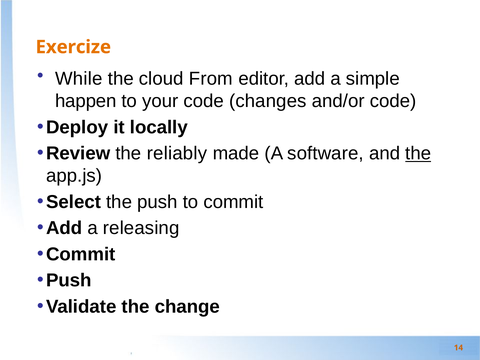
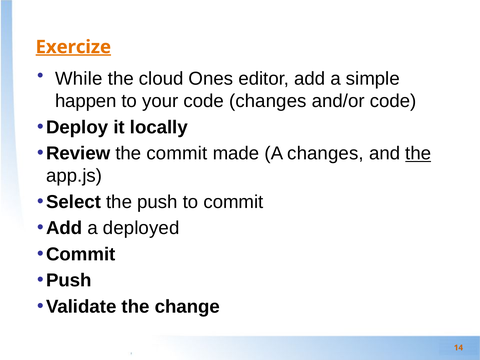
Exercize underline: none -> present (73, 47)
From: From -> Ones (211, 79)
the reliably: reliably -> commit (177, 153)
A software: software -> changes (325, 153)
releasing: releasing -> deployed (141, 228)
